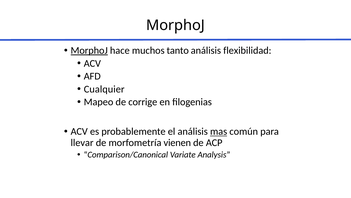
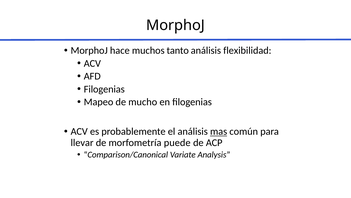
MorphoJ underline: present -> none (89, 50)
Cualquier: Cualquier -> Filogenias (104, 89)
corrige: corrige -> mucho (143, 102)
vienen: vienen -> puede (177, 142)
